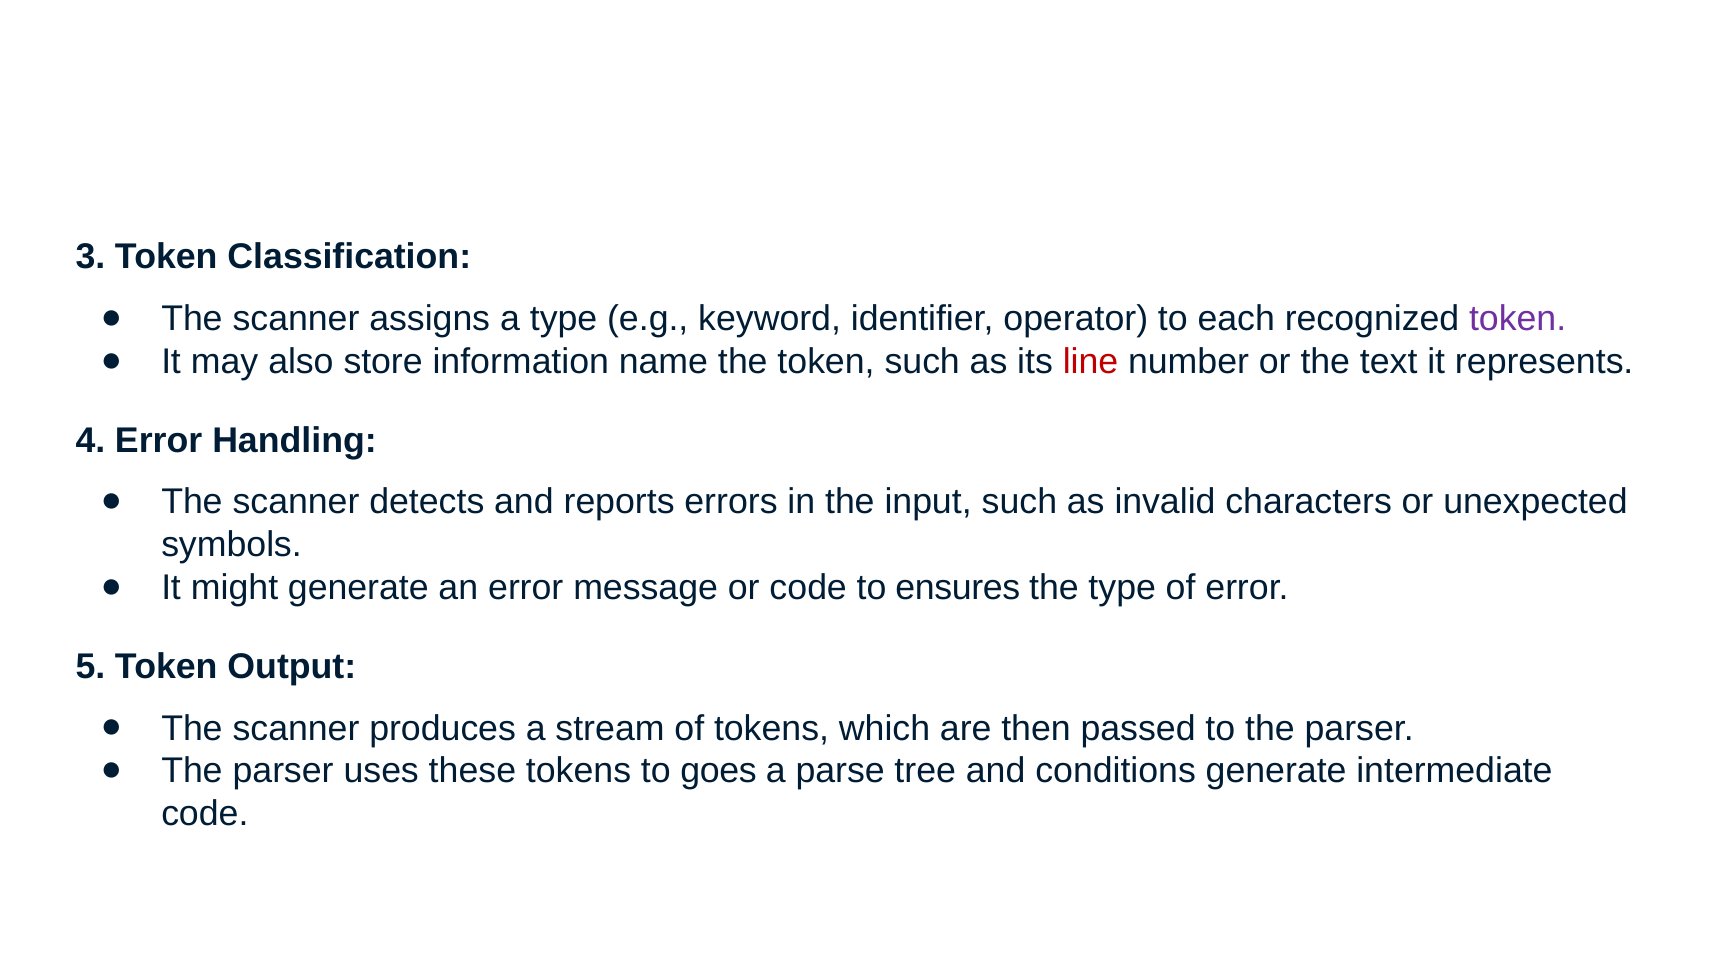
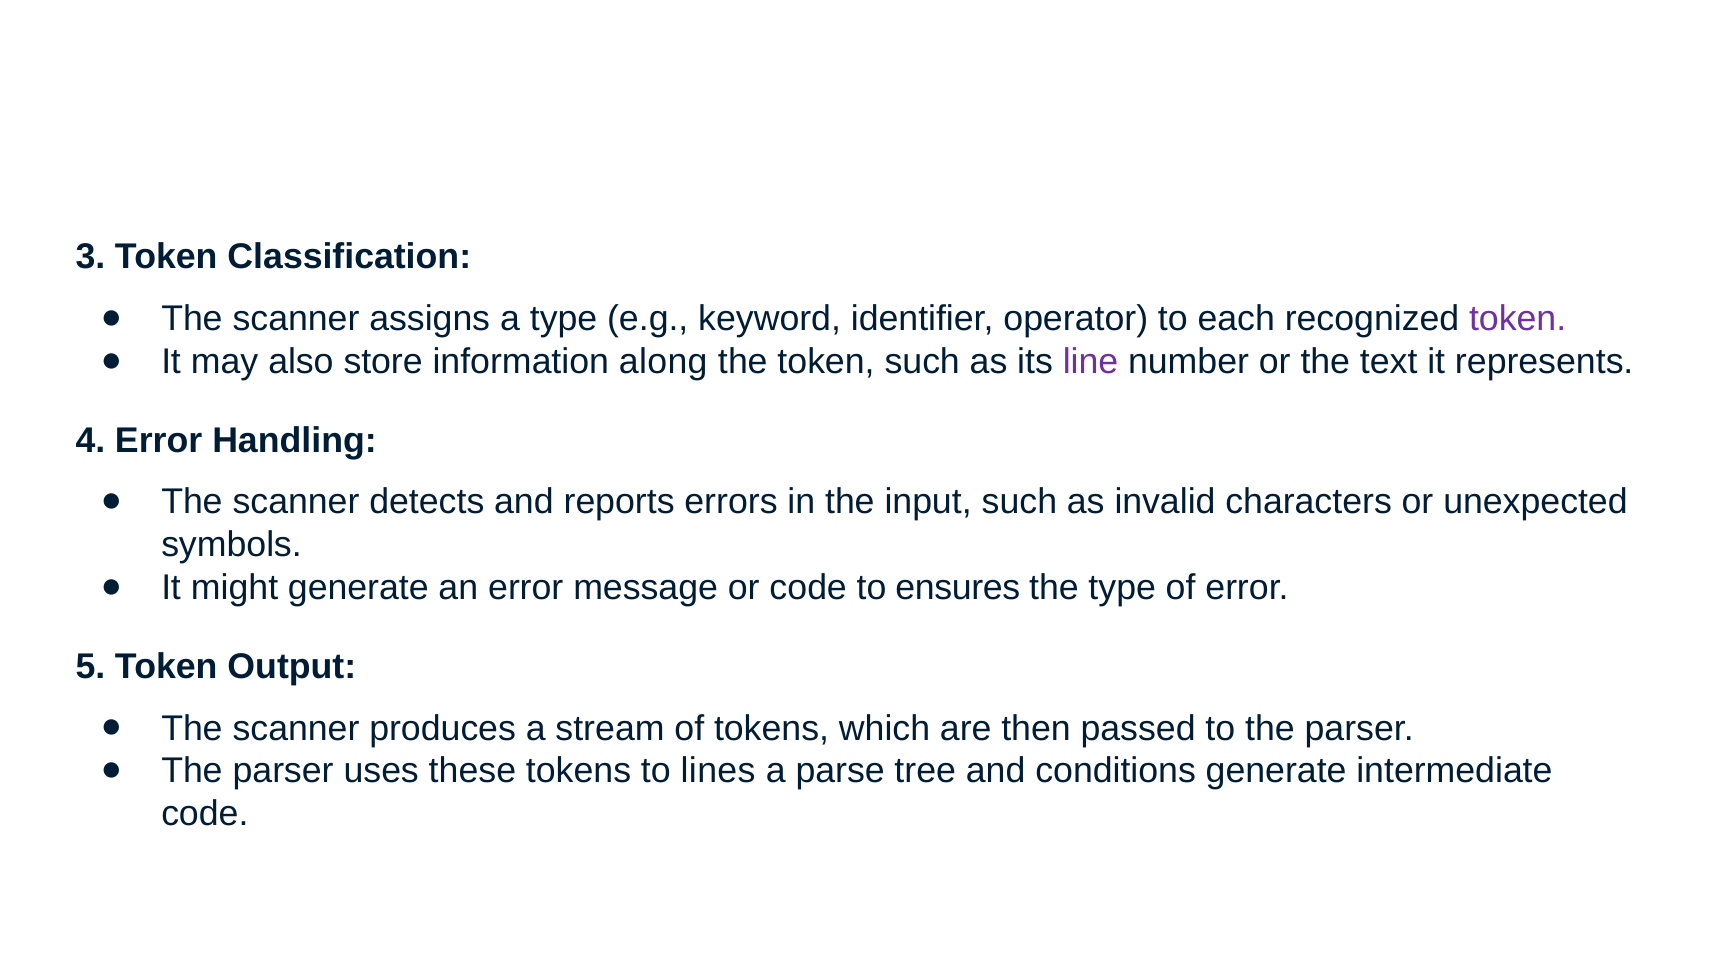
name: name -> along (663, 362)
line colour: red -> purple (1091, 362)
goes: goes -> lines (718, 771)
